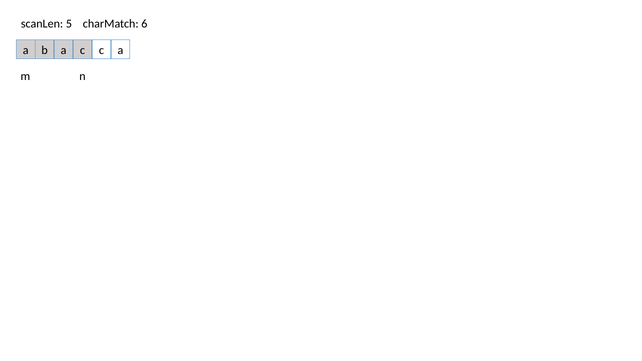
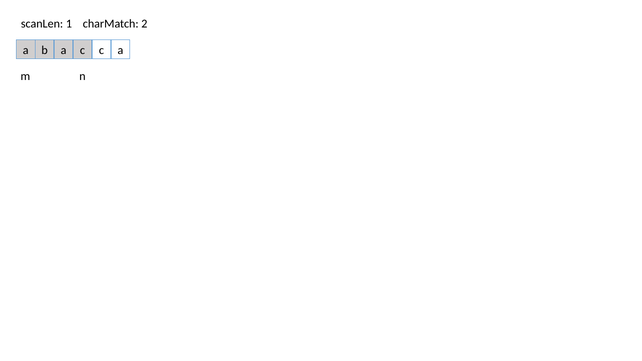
5: 5 -> 1 (69, 24)
6: 6 -> 2 (144, 24)
